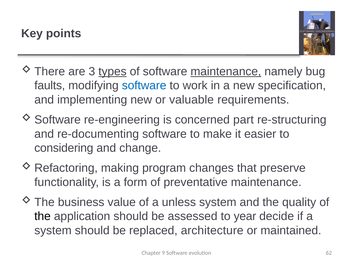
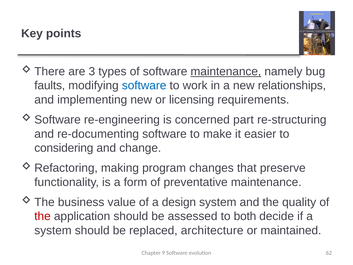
types underline: present -> none (112, 71)
specification: specification -> relationships (292, 86)
valuable: valuable -> licensing (192, 100)
unless: unless -> design (179, 202)
the colour: black -> red (43, 216)
year: year -> both (245, 216)
